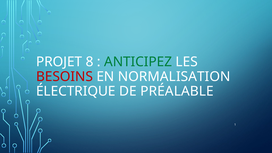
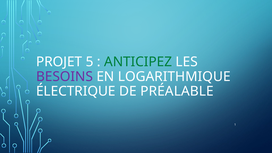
8: 8 -> 5 (90, 62)
BESOINS colour: red -> purple (64, 77)
NORMALISATION: NORMALISATION -> LOGARITHMIQUE (174, 77)
